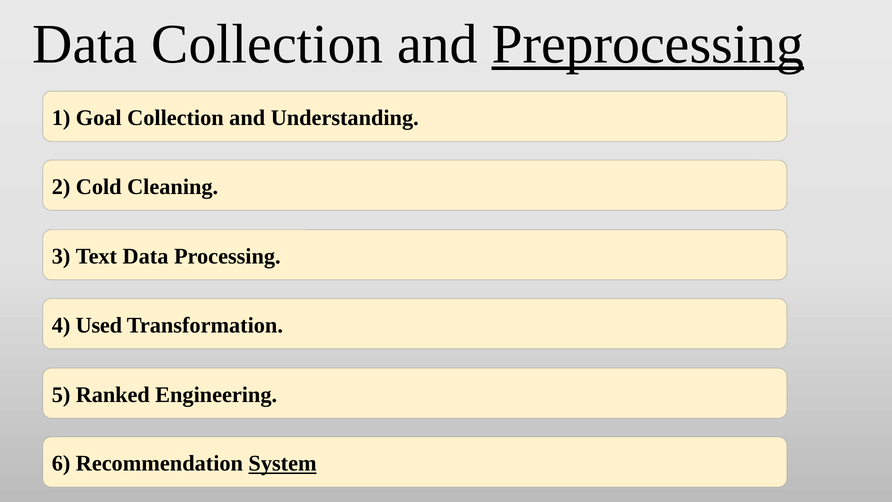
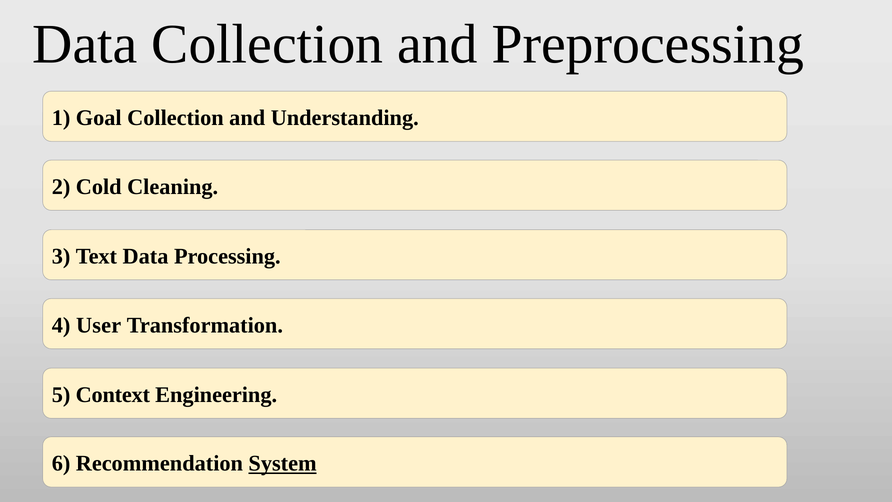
Preprocessing underline: present -> none (648, 44)
Used: Used -> User (99, 325)
Ranked: Ranked -> Context (113, 395)
